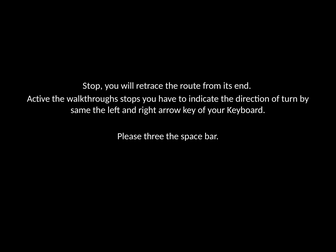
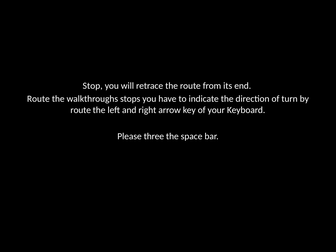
Active: Active -> Route (38, 99)
same: same -> route (81, 110)
